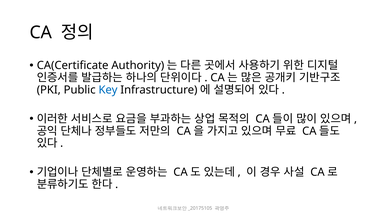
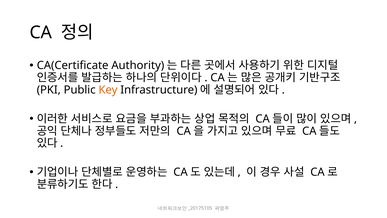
Key colour: blue -> orange (108, 90)
